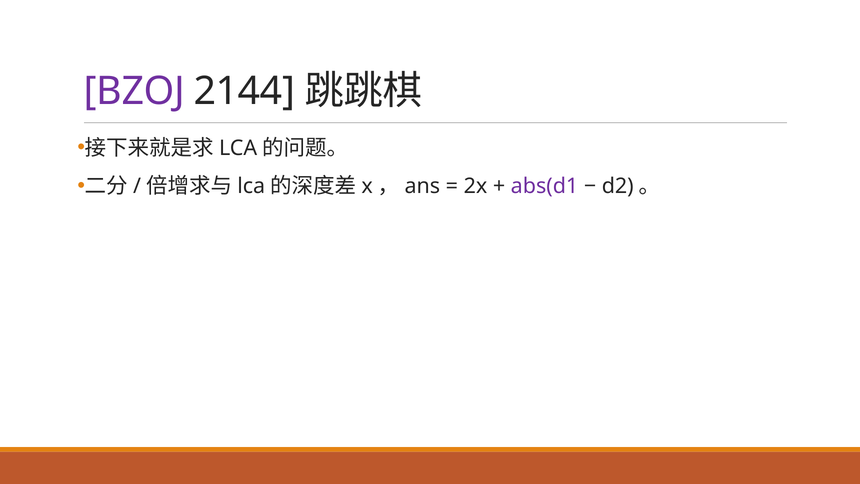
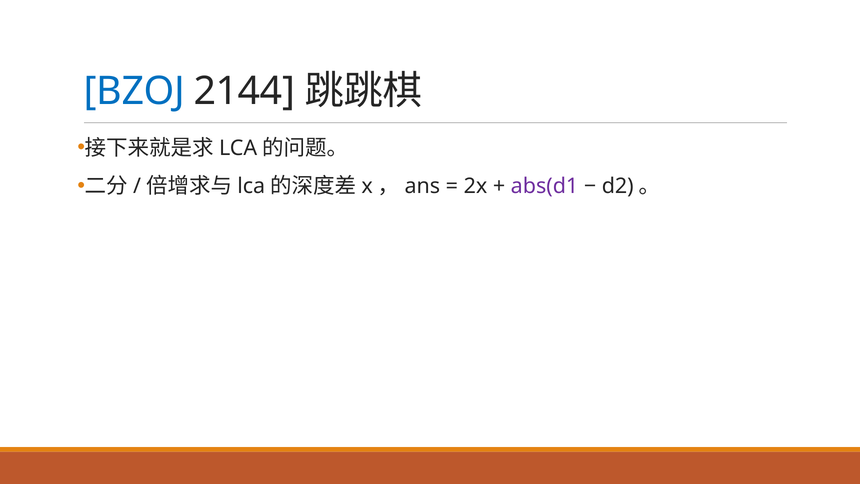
BZOJ colour: purple -> blue (134, 91)
